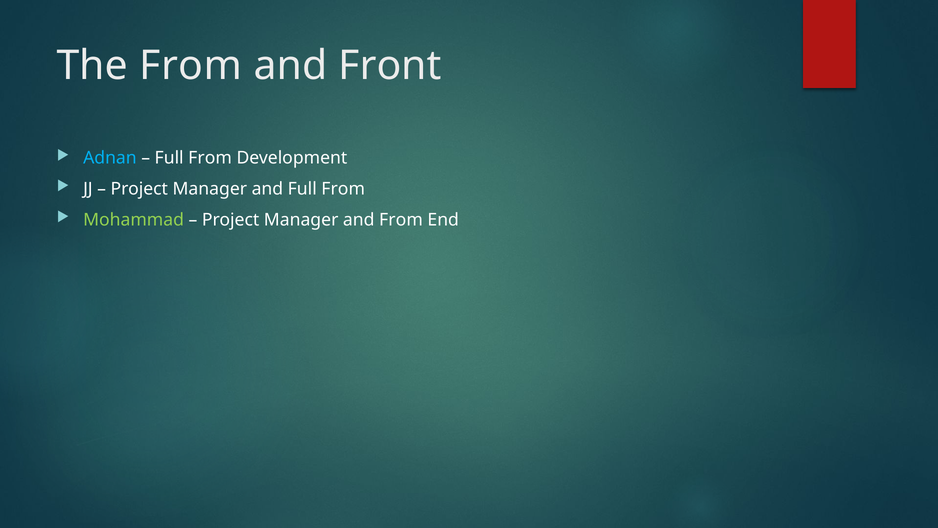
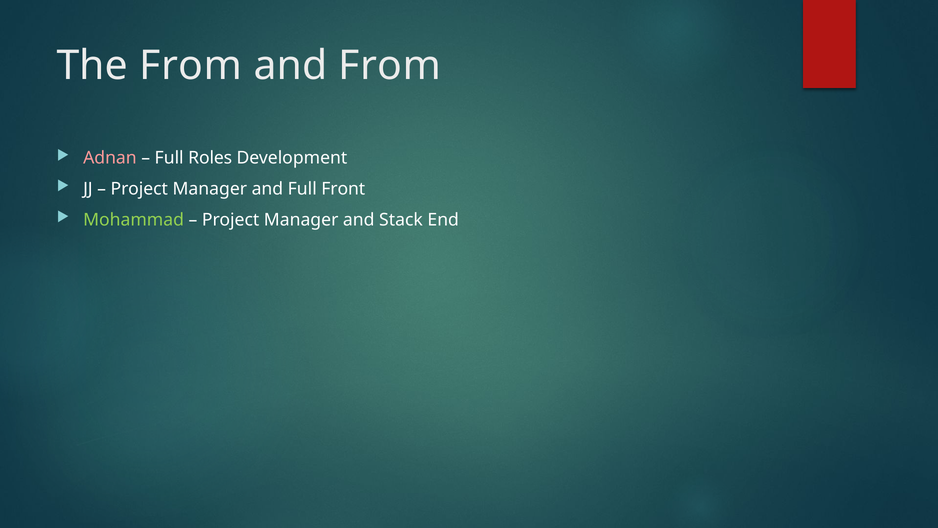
and Front: Front -> From (390, 66)
Adnan colour: light blue -> pink (110, 158)
From: From -> Roles (210, 158)
and Full From: From -> Front (343, 189)
and From: From -> Stack (401, 220)
